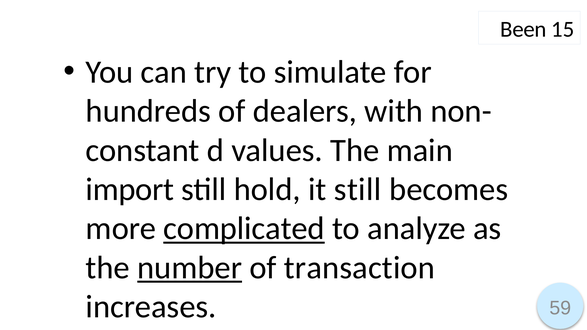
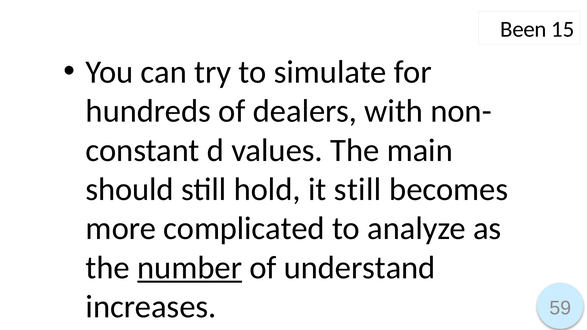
import: import -> should (130, 190)
complicated underline: present -> none (244, 229)
transaction: transaction -> understand (360, 268)
